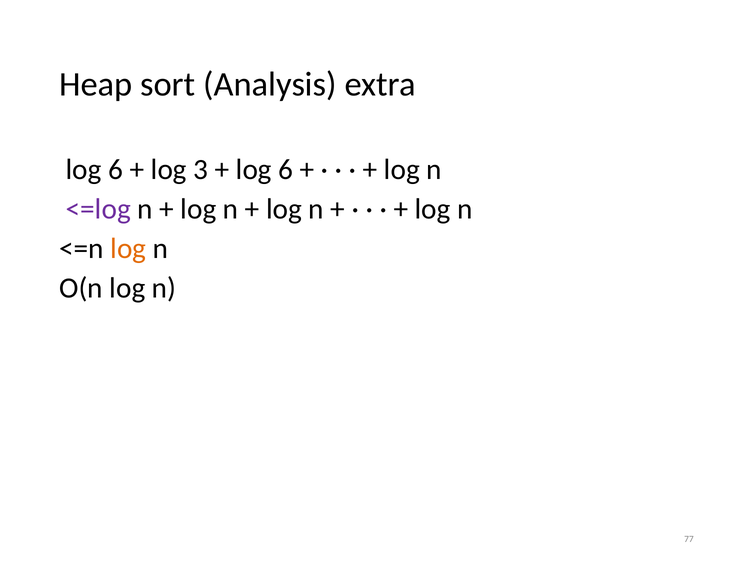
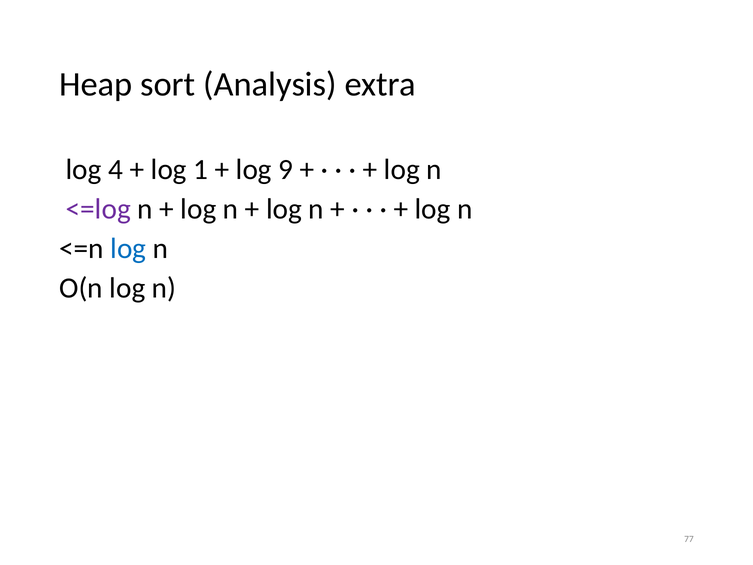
6: 6 -> 4 (116, 170)
3: 3 -> 1 (201, 170)
6: 6 -> 9 (286, 170)
log colour: orange -> blue (128, 249)
